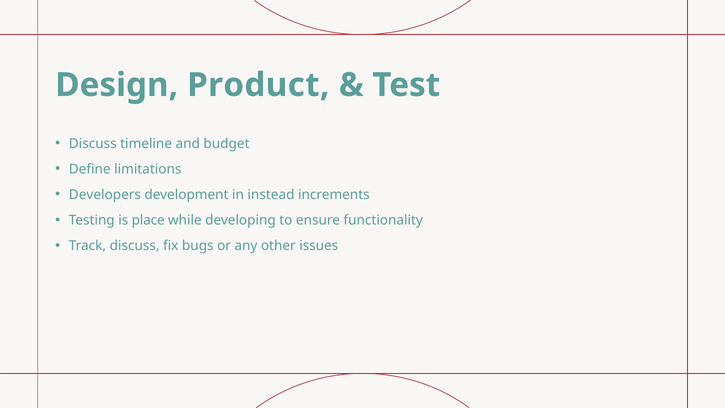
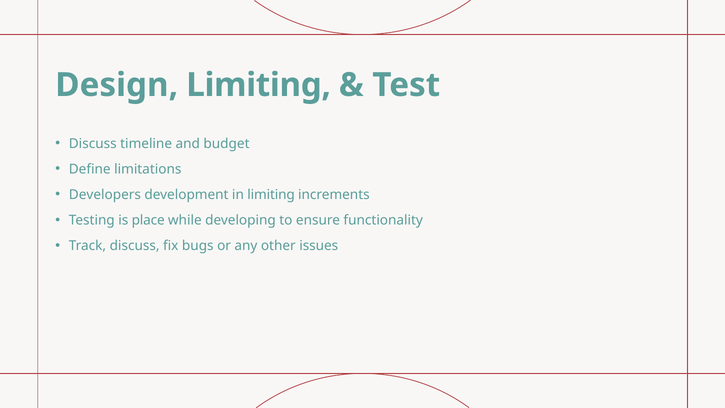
Design Product: Product -> Limiting (259, 85)
in instead: instead -> limiting (271, 195)
